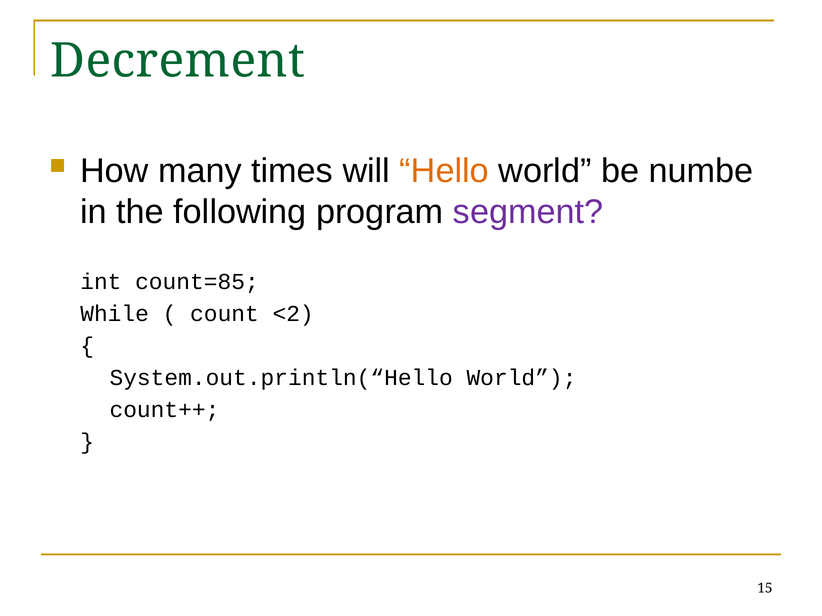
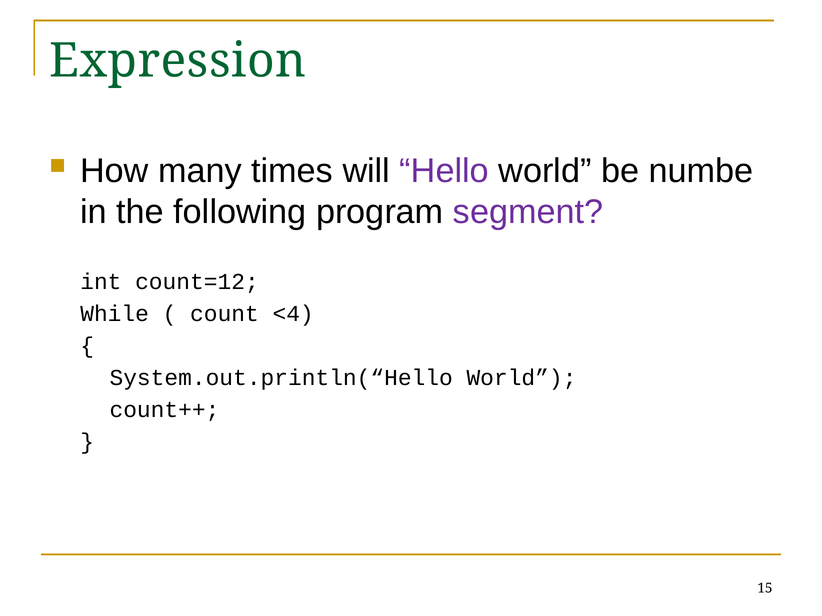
Decrement: Decrement -> Expression (178, 61)
Hello colour: orange -> purple (444, 171)
count=85: count=85 -> count=12 (197, 282)
<2: <2 -> <4 (293, 314)
